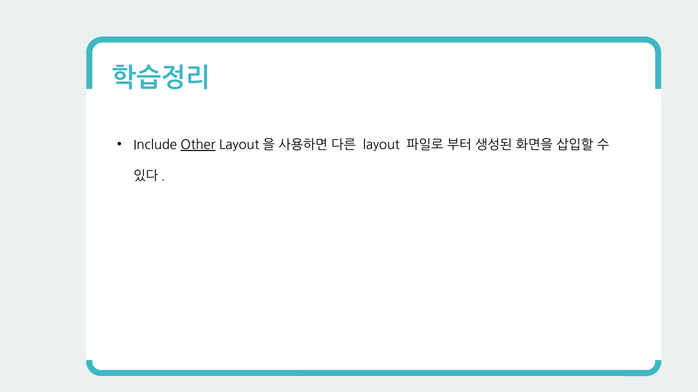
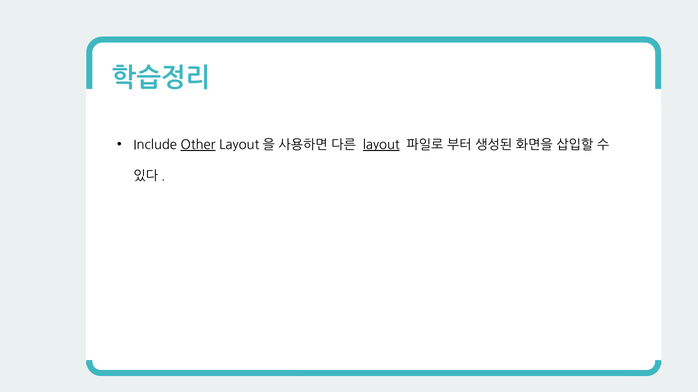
layout underline: none -> present (381, 145)
